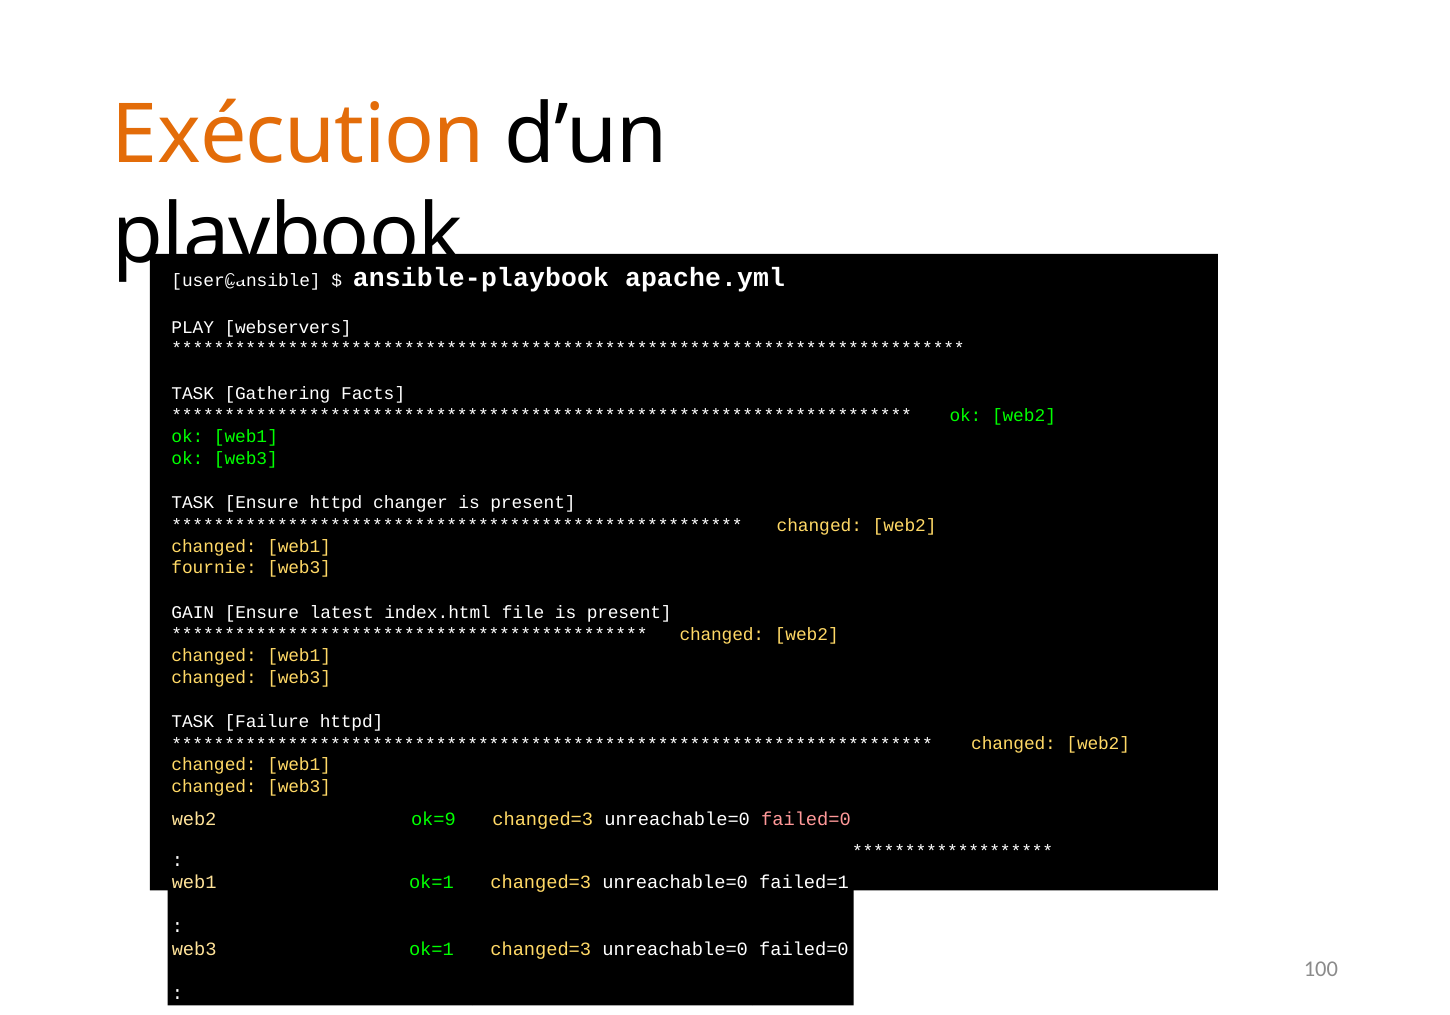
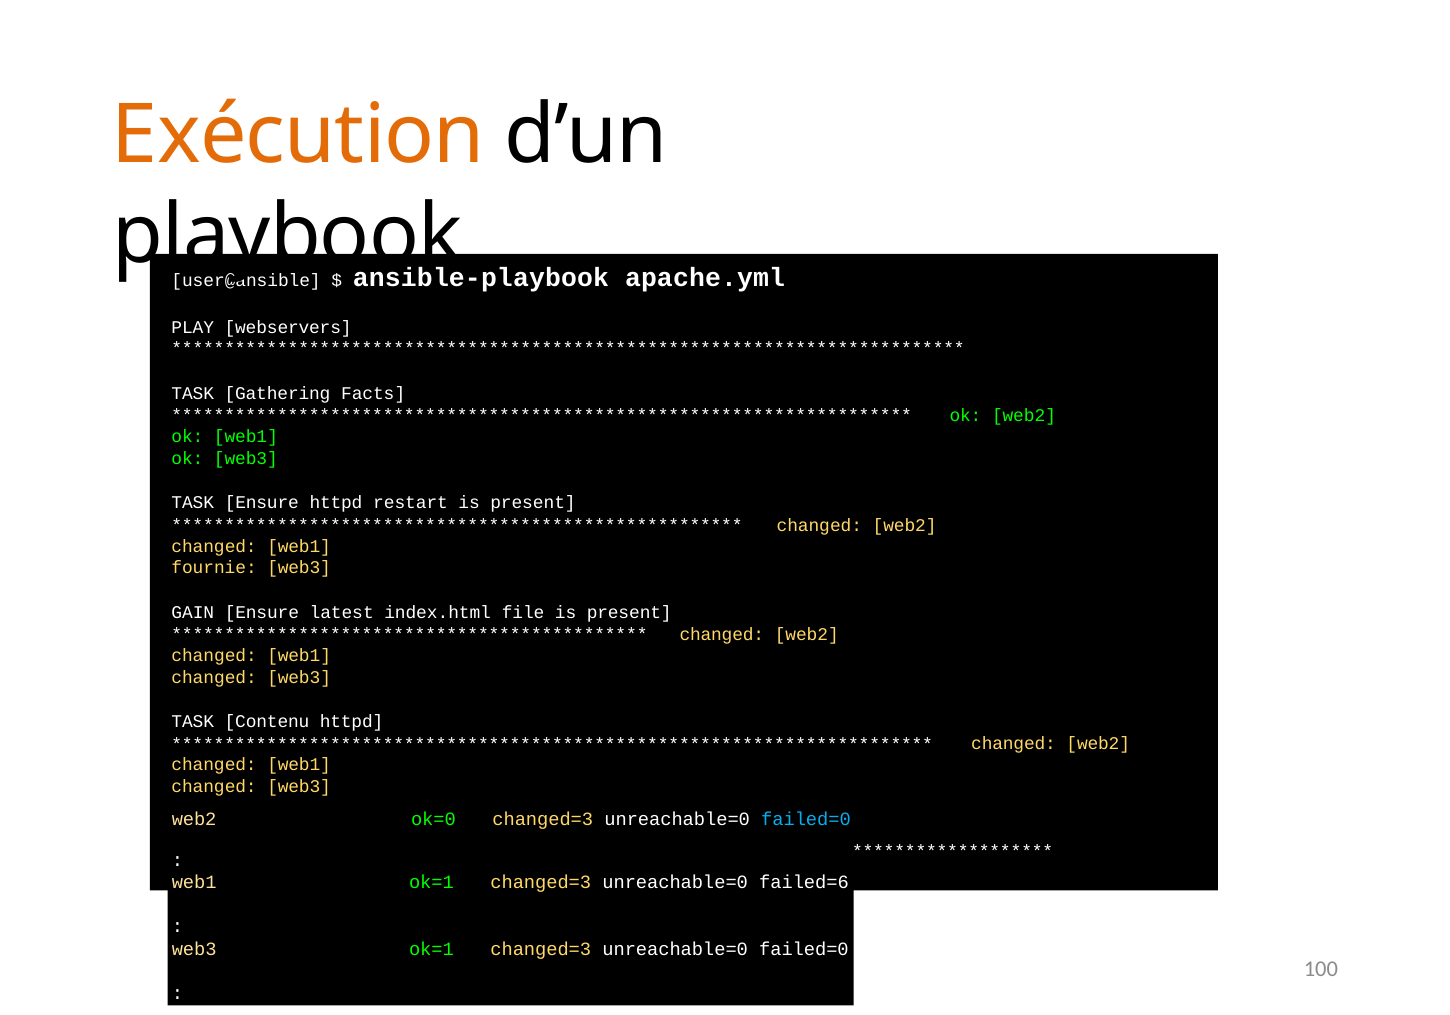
changer: changer -> restart (411, 503)
Failure: Failure -> Contenu (267, 722)
ok=9: ok=9 -> ok=0 (433, 819)
failed=0 colour: pink -> light blue (806, 819)
failed=1: failed=1 -> failed=6 (804, 882)
